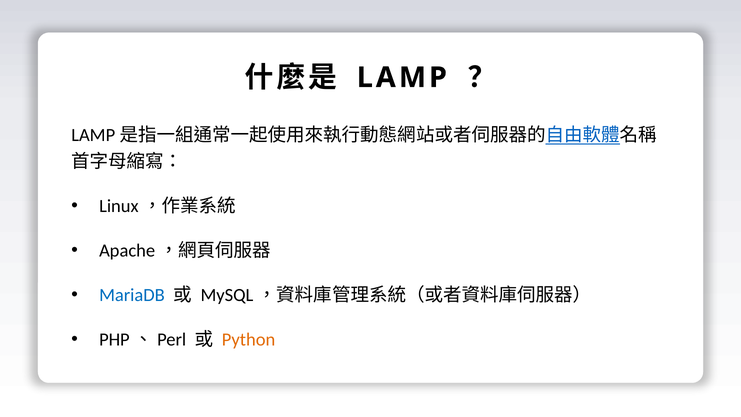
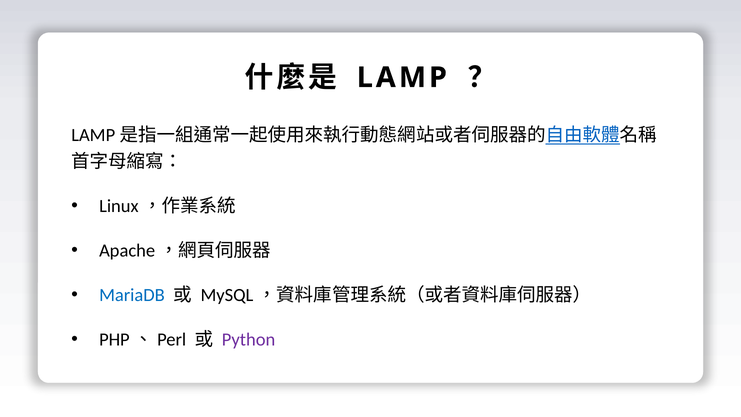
Python colour: orange -> purple (249, 340)
